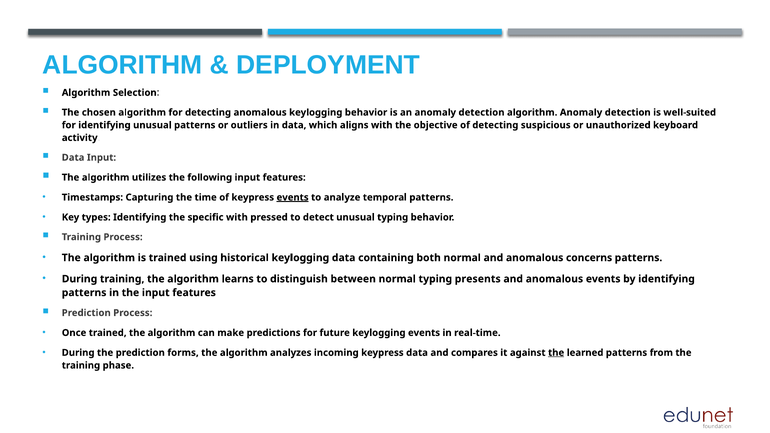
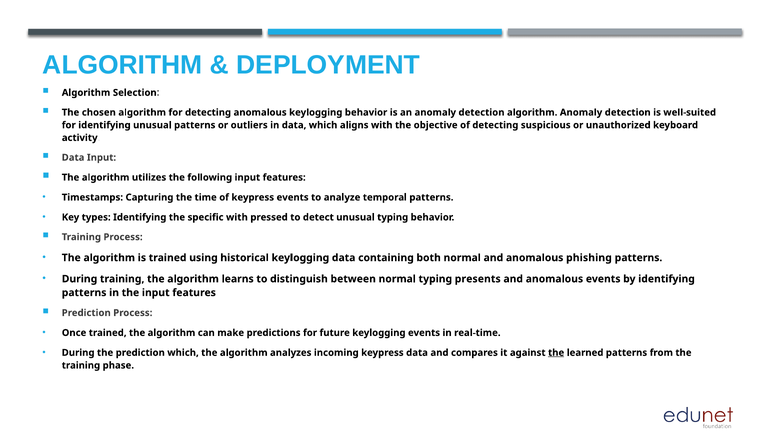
events underline: present -> none (293, 197)
concerns: concerns -> phishing (589, 258)
prediction forms: forms -> which (183, 353)
